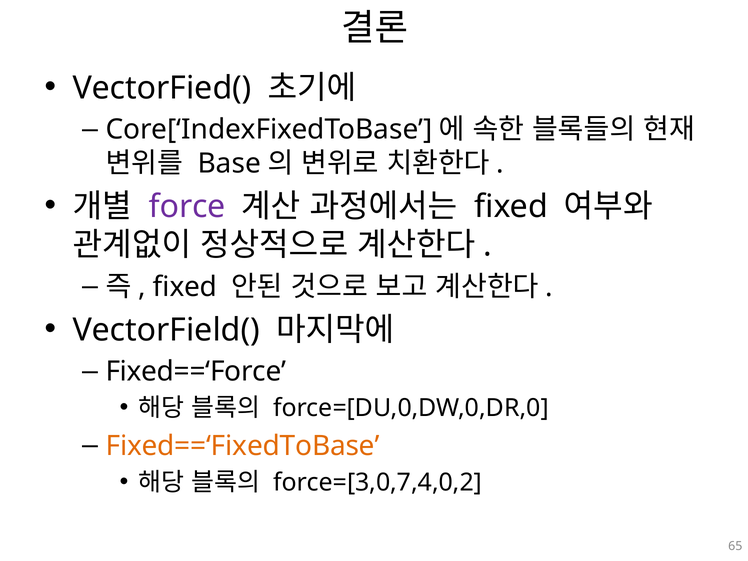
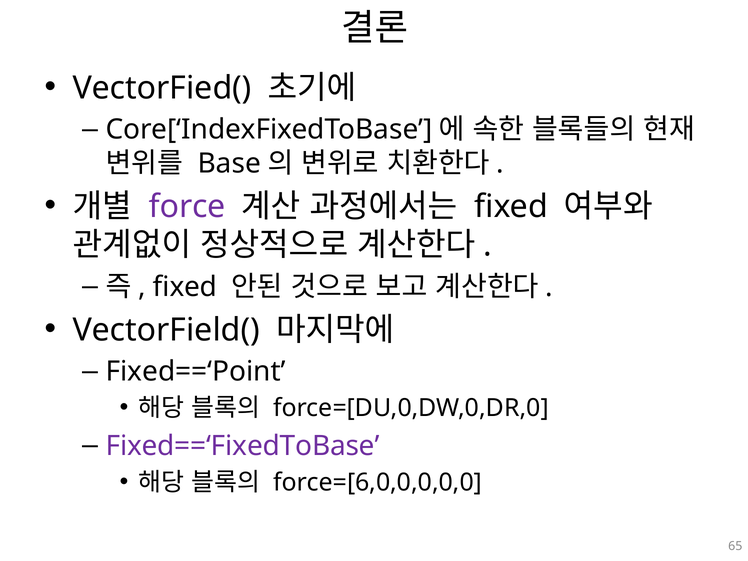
Fixed==‘Force: Fixed==‘Force -> Fixed==‘Point (196, 372)
Fixed==‘FixedToBase colour: orange -> purple (243, 446)
force=[3,0,7,4,0,2: force=[3,0,7,4,0,2 -> force=[6,0,0,0,0,0 (377, 483)
